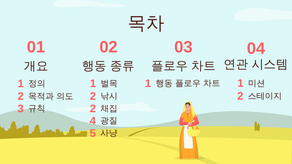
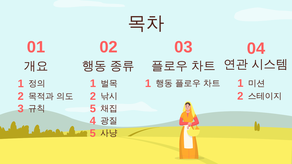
2: 2 -> 5 (93, 109)
